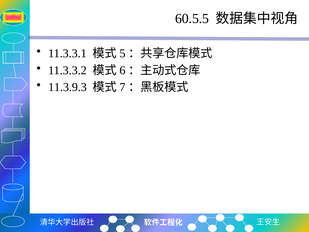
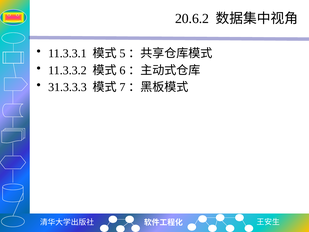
60.5.5: 60.5.5 -> 20.6.2 (192, 19)
11.3.9.3: 11.3.9.3 -> 31.3.3.3 (67, 87)
